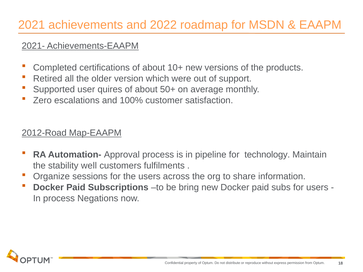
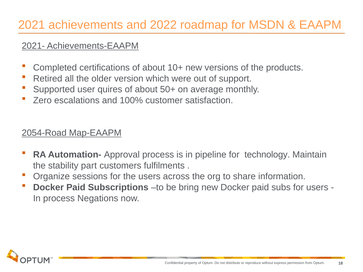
2012-Road: 2012-Road -> 2054-Road (44, 133)
well: well -> part (89, 166)
